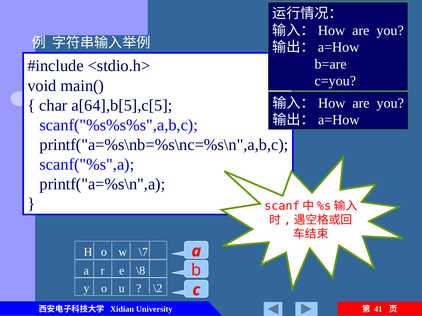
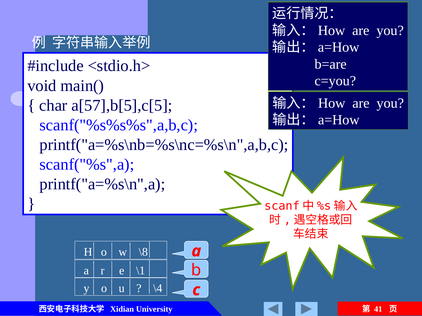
a[64],b[5],c[5: a[64],b[5],c[5 -> a[57],b[5],c[5 (122, 105)
\7: \7 -> \8 (143, 253)
\8: \8 -> \1 (141, 271)
\2: \2 -> \4 (158, 289)
